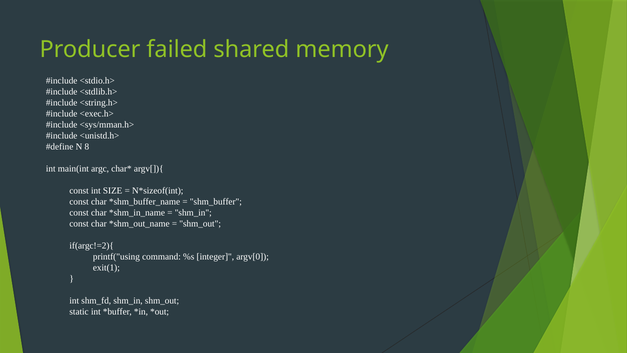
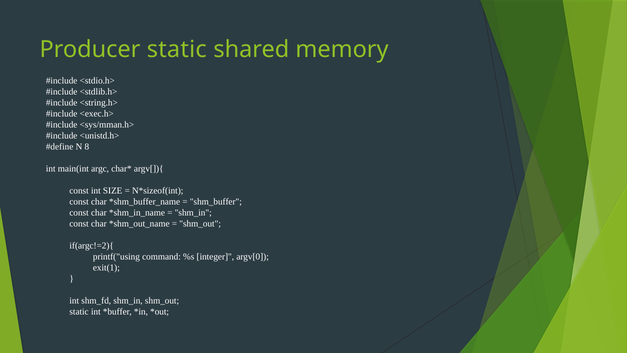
Producer failed: failed -> static (177, 49)
